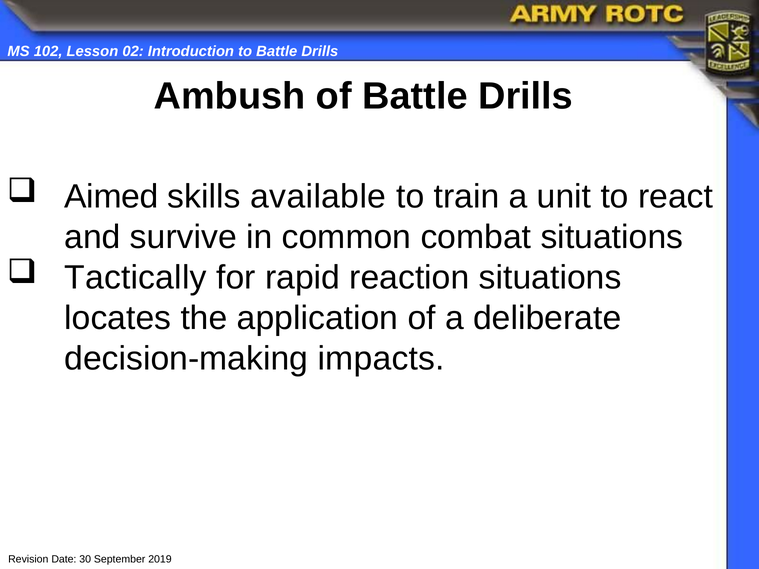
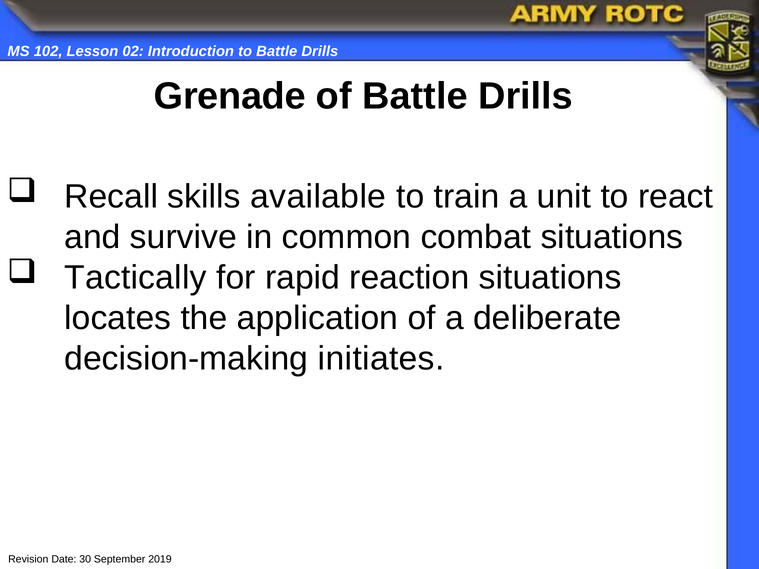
Ambush: Ambush -> Grenade (230, 96)
Aimed: Aimed -> Recall (111, 197)
impacts: impacts -> initiates (381, 359)
